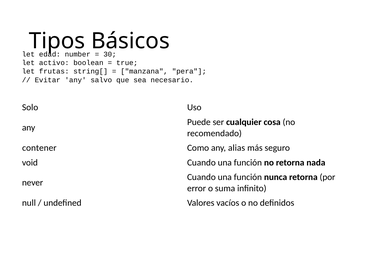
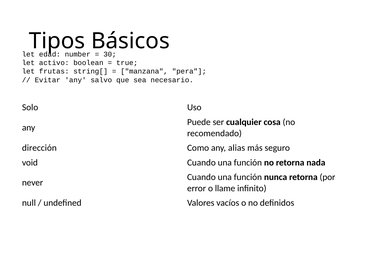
contener: contener -> dirección (39, 148)
suma: suma -> llame (225, 189)
